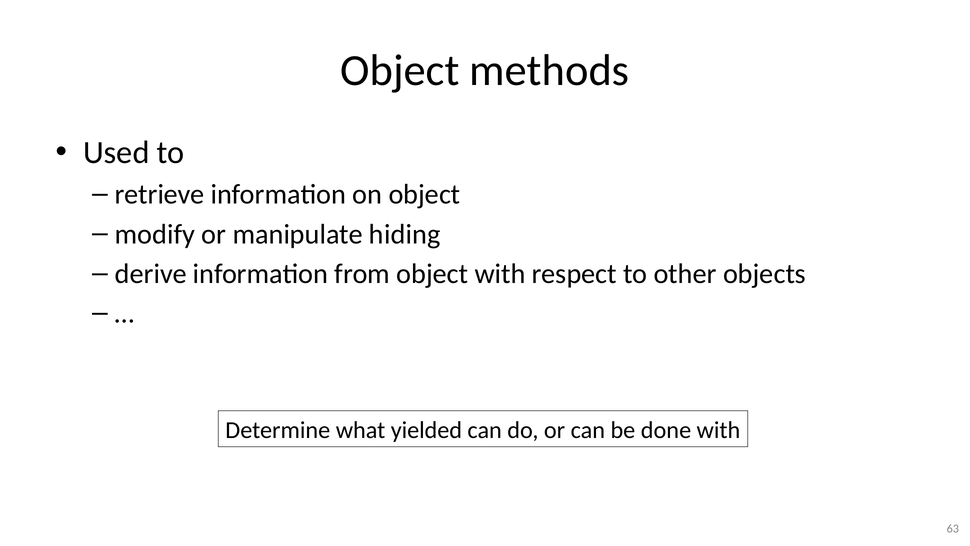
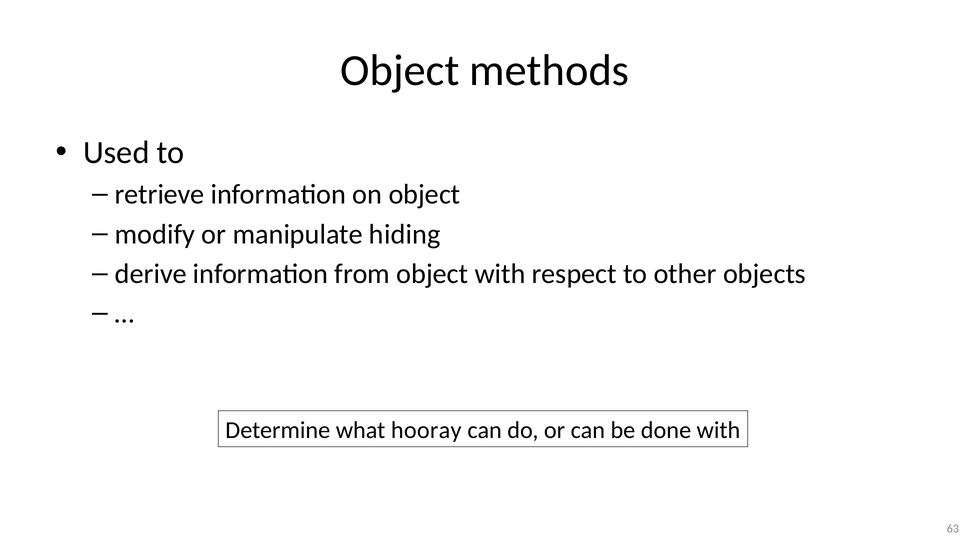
yielded: yielded -> hooray (426, 430)
